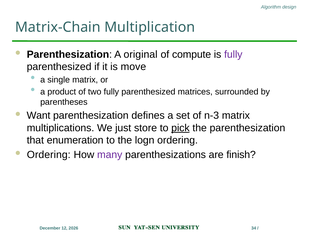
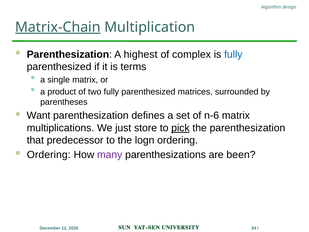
Matrix-Chain underline: none -> present (58, 27)
original: original -> highest (141, 54)
compute: compute -> complex (192, 54)
fully colour: purple -> blue (233, 54)
move: move -> terms (133, 67)
n-3: n-3 -> n-6 (212, 115)
enumeration: enumeration -> predecessor (75, 140)
finish: finish -> been (241, 155)
